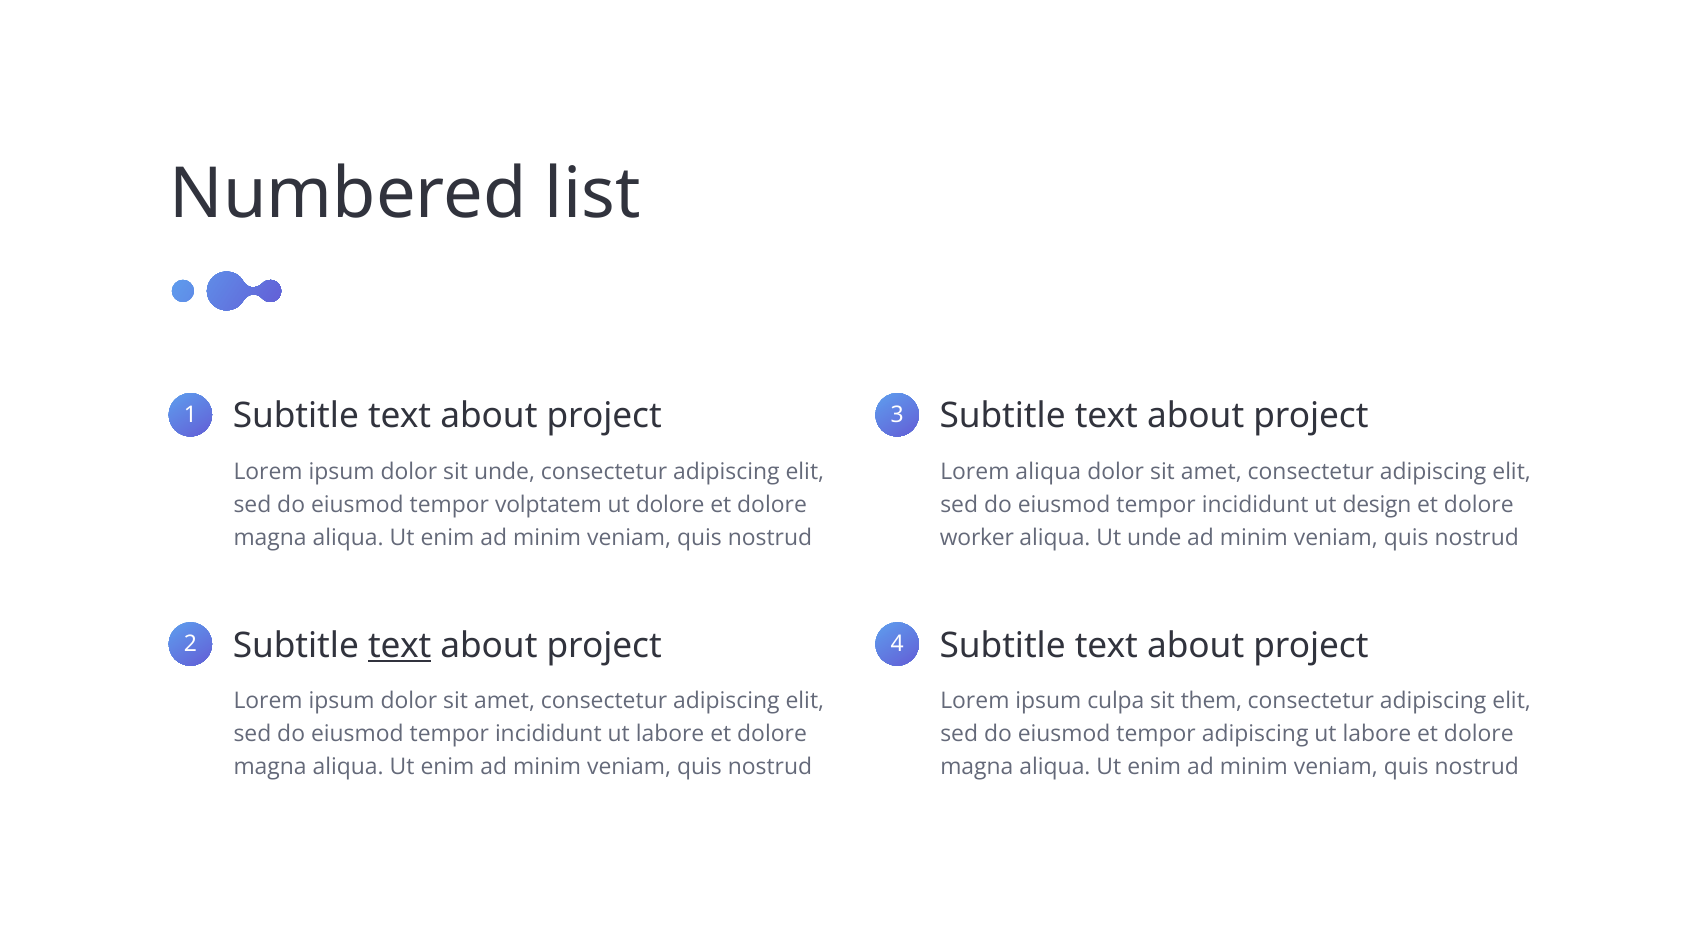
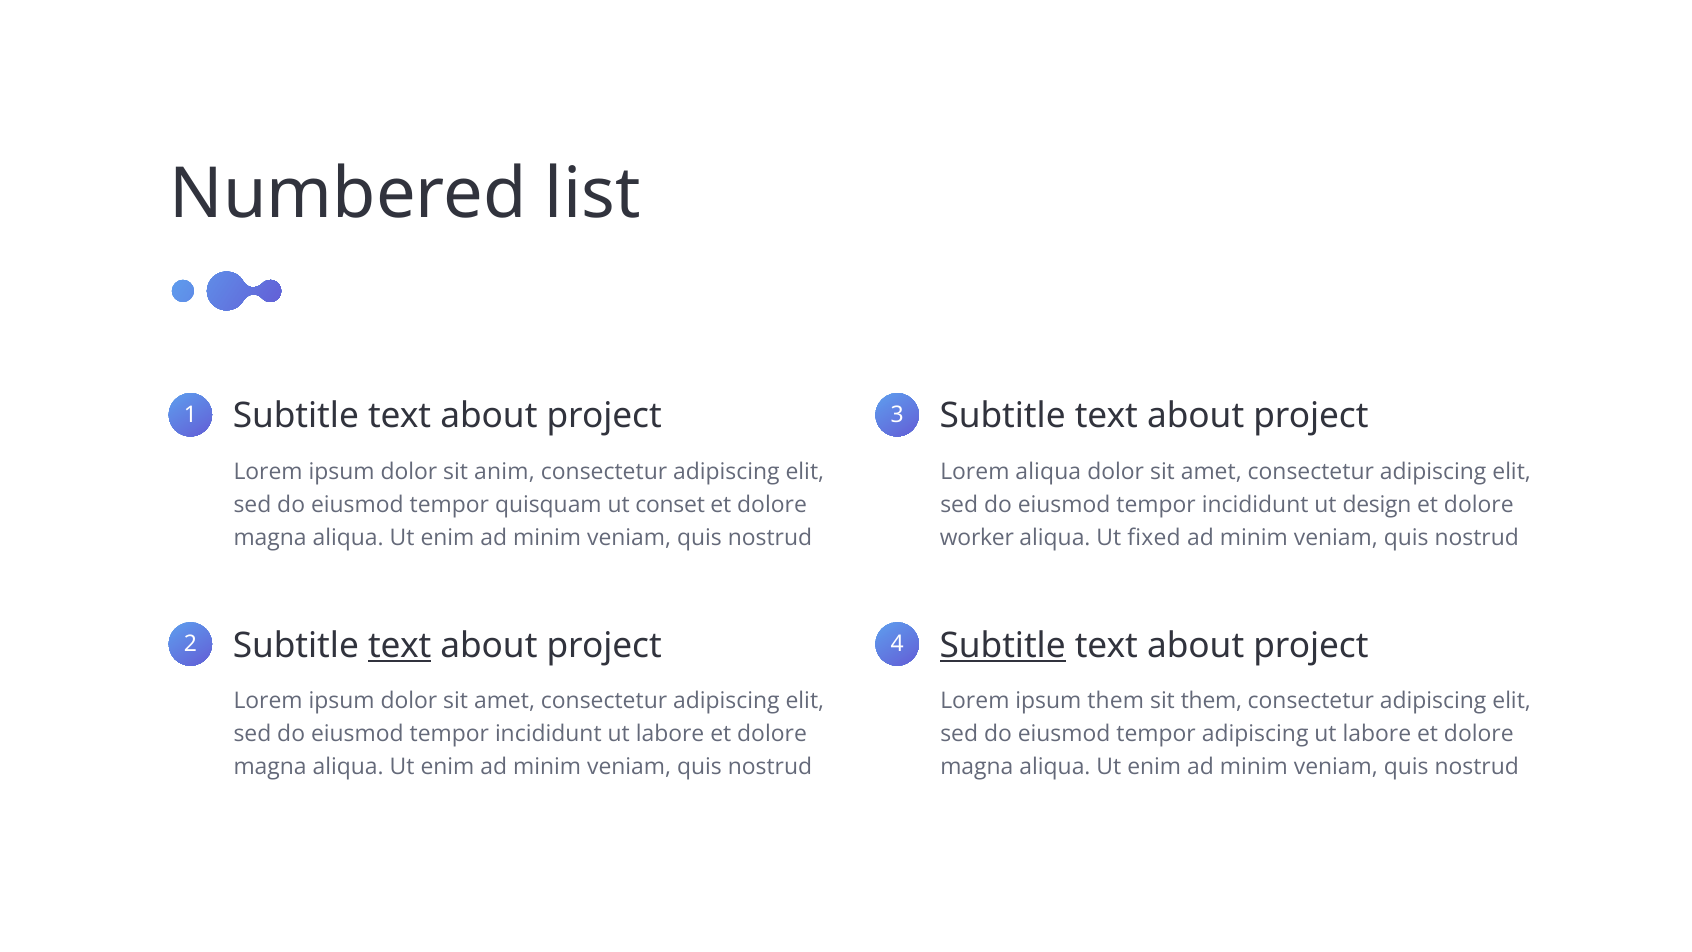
sit unde: unde -> anim (504, 472)
volptatem: volptatem -> quisquam (548, 505)
ut dolore: dolore -> conset (670, 505)
Ut unde: unde -> fixed (1154, 538)
Subtitle underline: none -> present (1003, 645)
ipsum culpa: culpa -> them (1116, 701)
